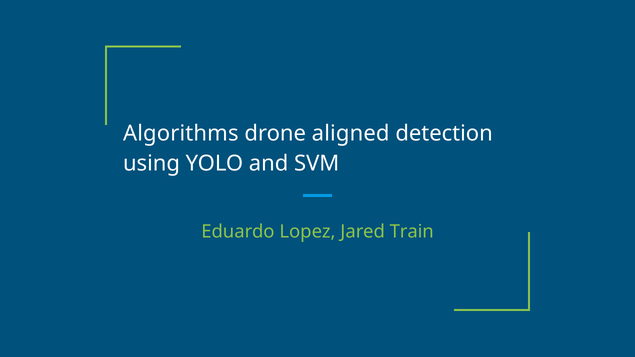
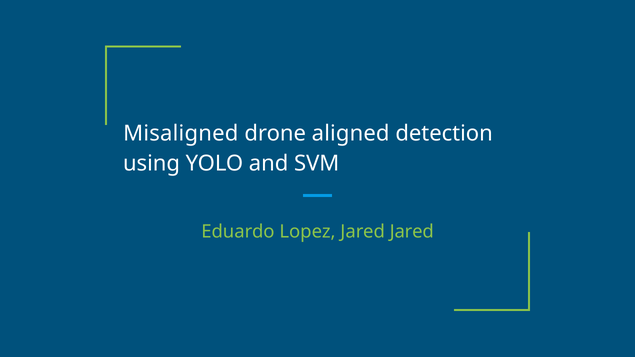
Algorithms: Algorithms -> Misaligned (181, 134)
Jared Train: Train -> Jared (412, 232)
